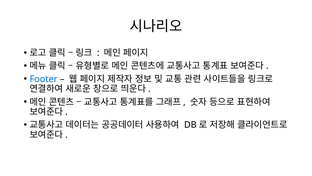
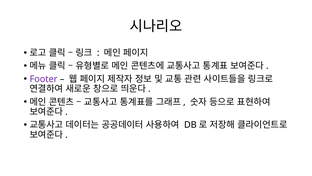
Footer colour: blue -> purple (44, 79)
